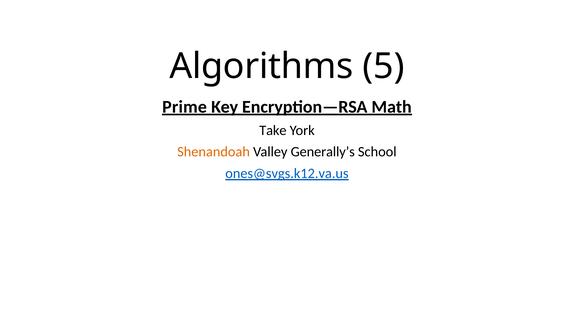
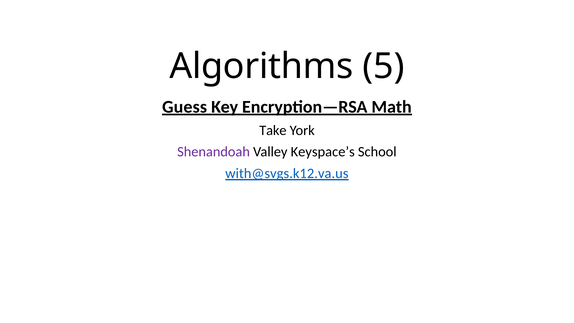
Prime: Prime -> Guess (185, 107)
Shenandoah colour: orange -> purple (214, 152)
Generally’s: Generally’s -> Keyspace’s (323, 152)
ones@svgs.k12.va.us: ones@svgs.k12.va.us -> with@svgs.k12.va.us (287, 173)
